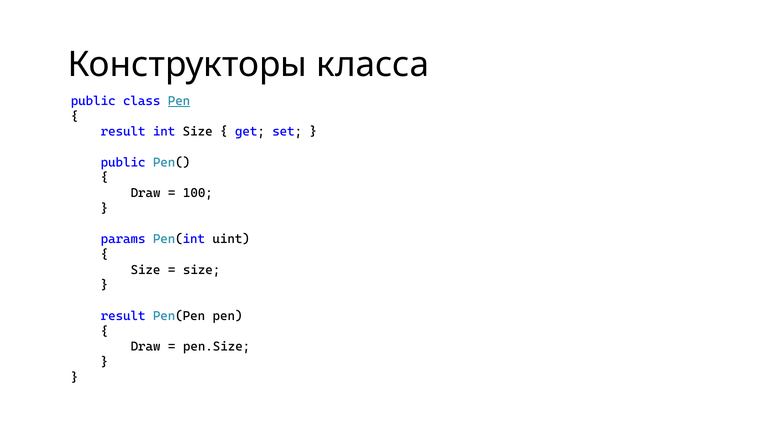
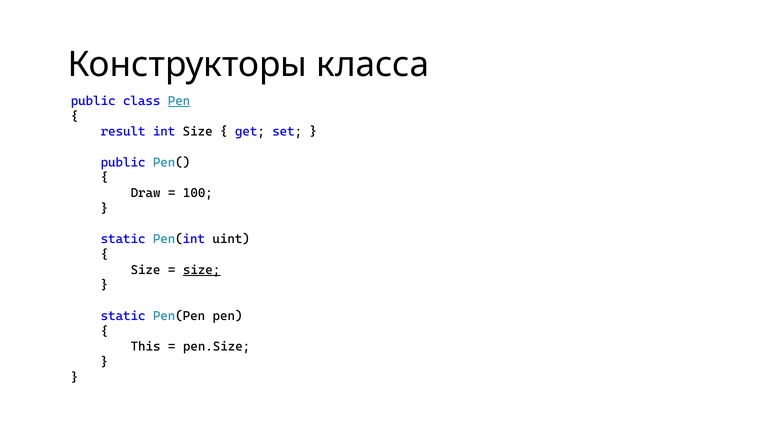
params: params -> static (123, 239)
size underline: none -> present (202, 270)
result: result -> static (123, 316)
Draw: Draw -> This (146, 347)
